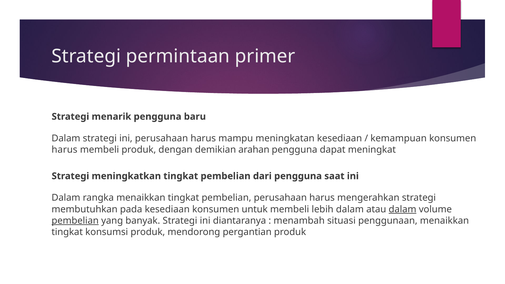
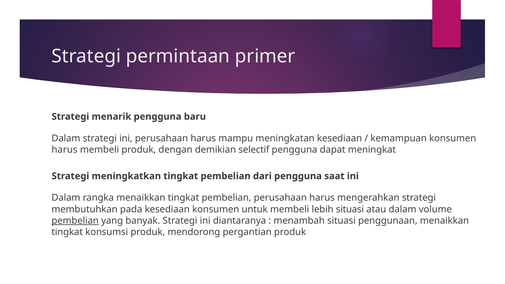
arahan: arahan -> selectif (254, 150)
lebih dalam: dalam -> situasi (350, 209)
dalam underline: present -> none (403, 209)
